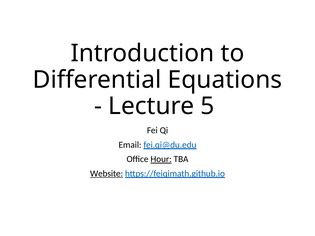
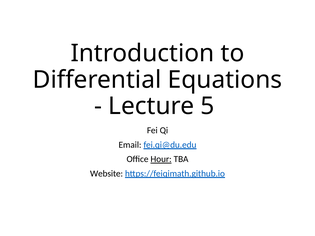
Website underline: present -> none (107, 174)
